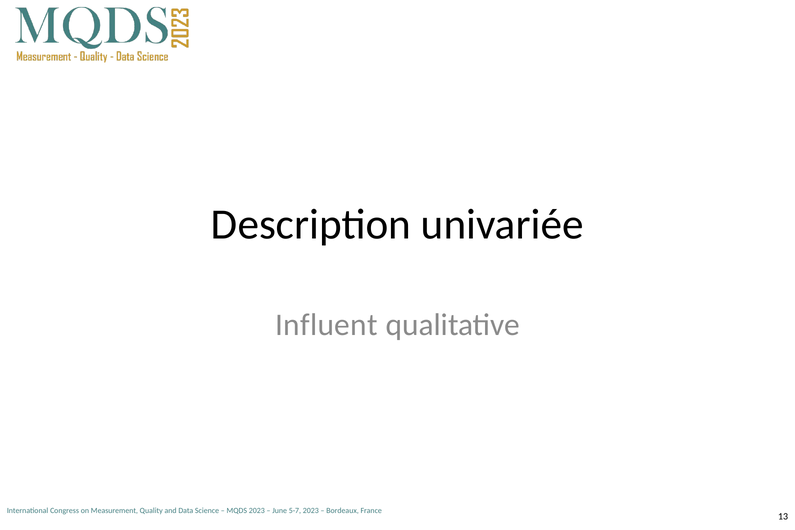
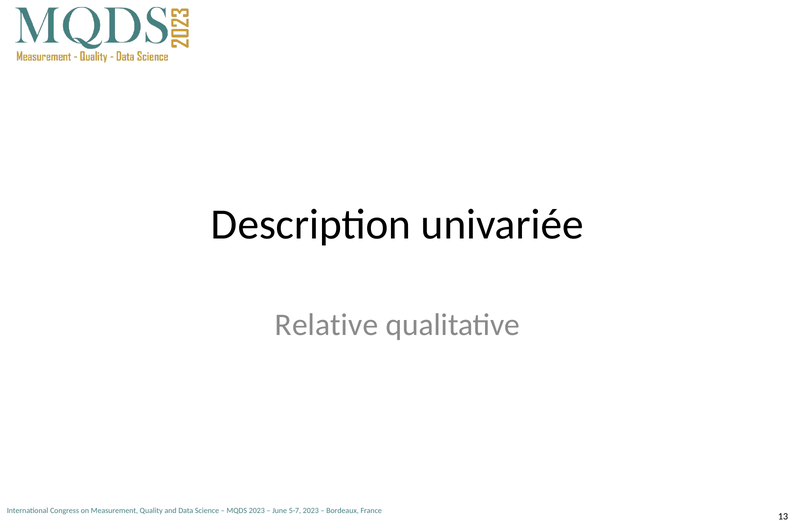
Influent: Influent -> Relative (327, 325)
